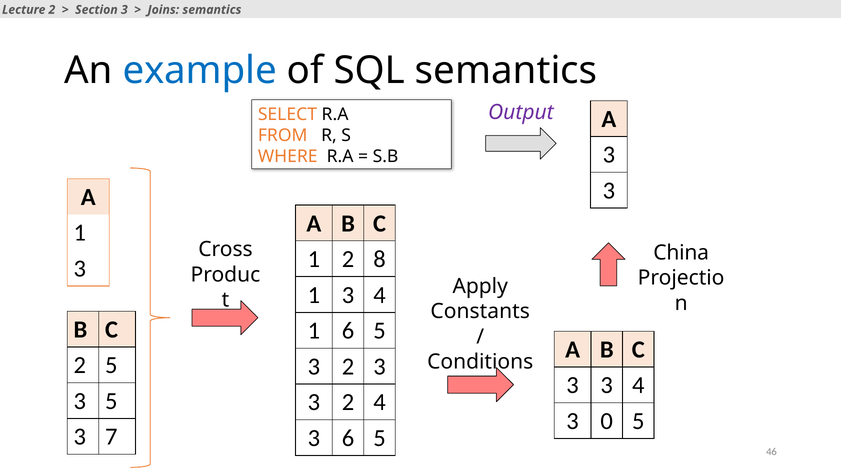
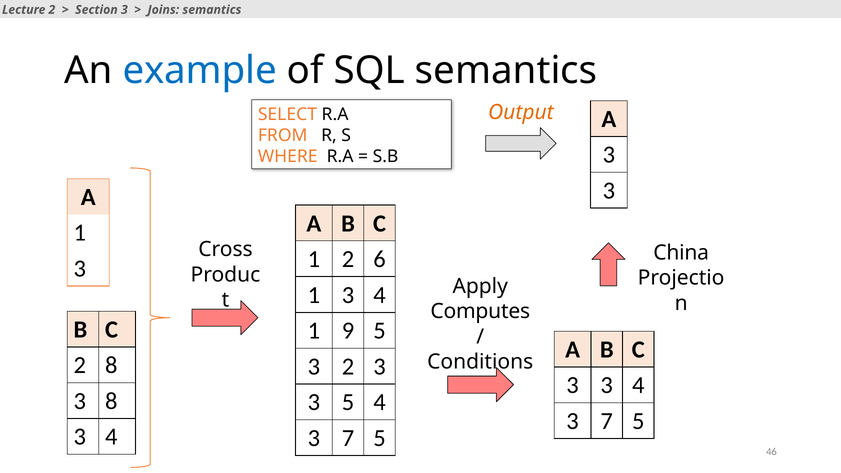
Output colour: purple -> orange (521, 112)
8: 8 -> 6 (380, 259)
Constants: Constants -> Computes (480, 311)
1 6: 6 -> 9 (348, 331)
2 5: 5 -> 8 (111, 365)
3 5: 5 -> 8 (111, 401)
2: 2 -> 5 (348, 402)
0: 0 -> 7 (607, 421)
7: 7 -> 4 (111, 437)
6: 6 -> 7 (348, 438)
